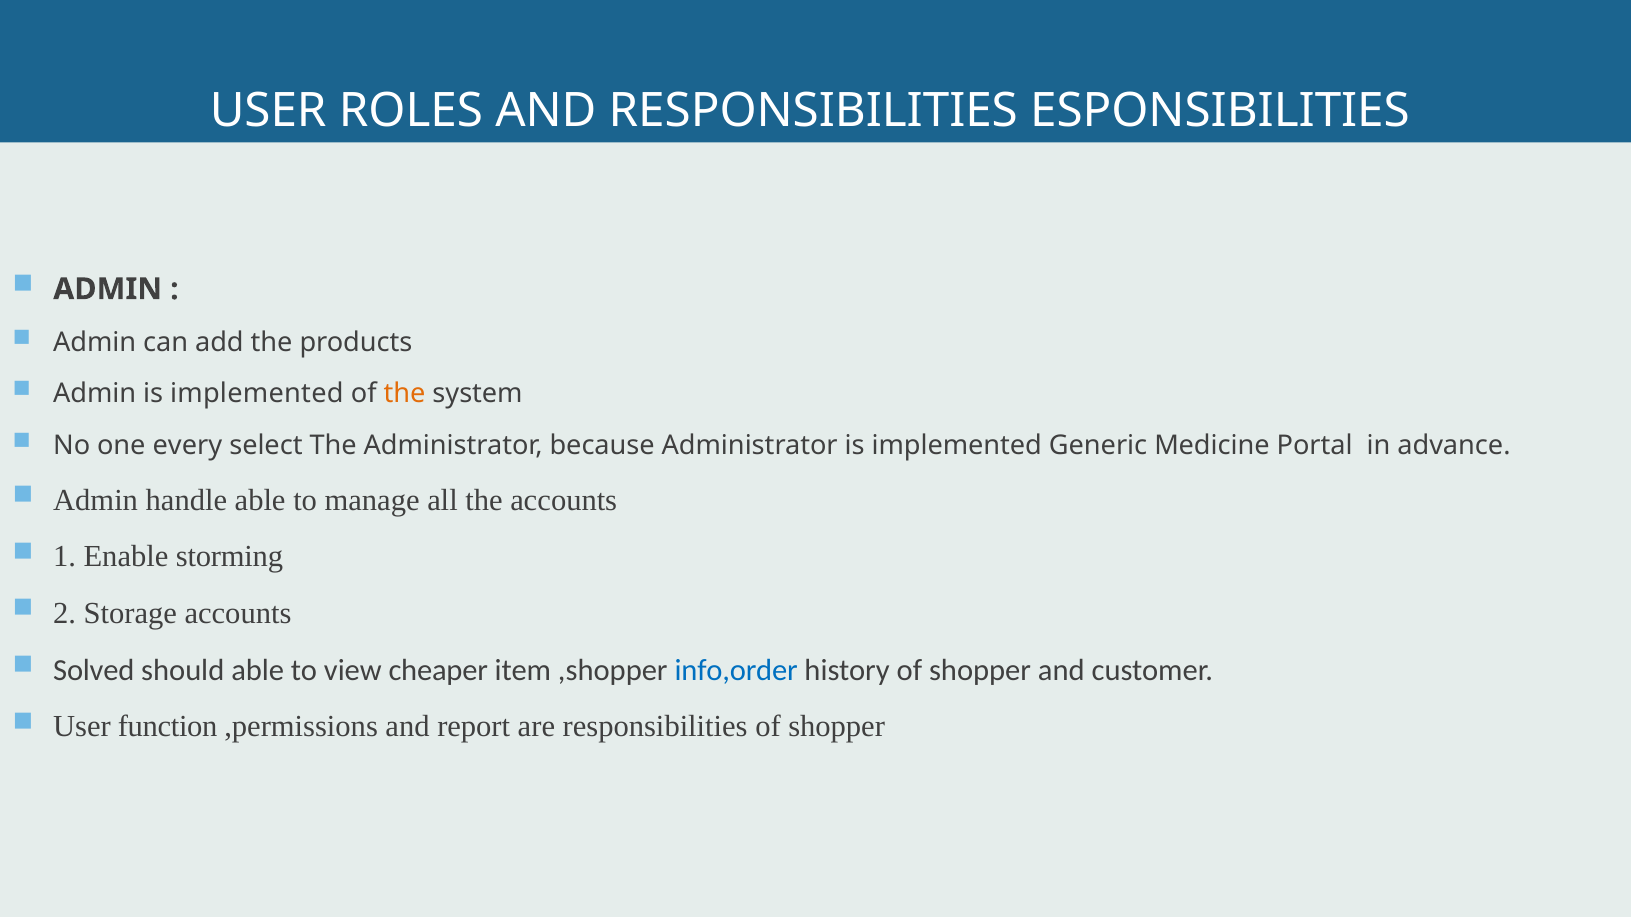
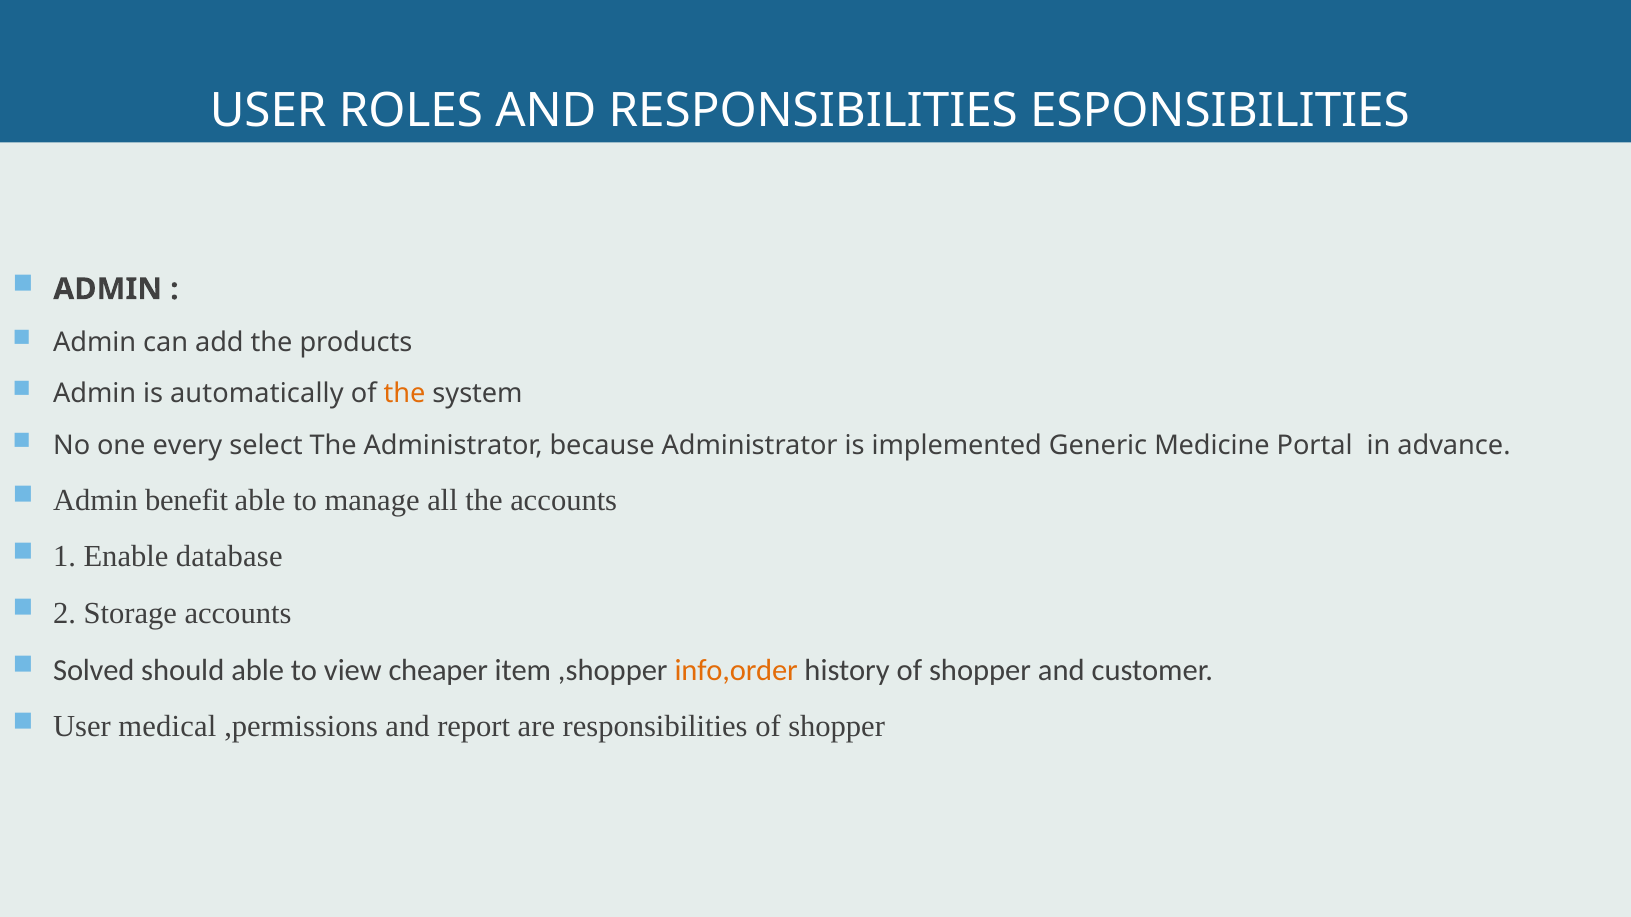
Admin is implemented: implemented -> automatically (257, 394)
handle: handle -> benefit (187, 500)
storming: storming -> database (229, 557)
info,order colour: blue -> orange (736, 670)
function: function -> medical (167, 727)
